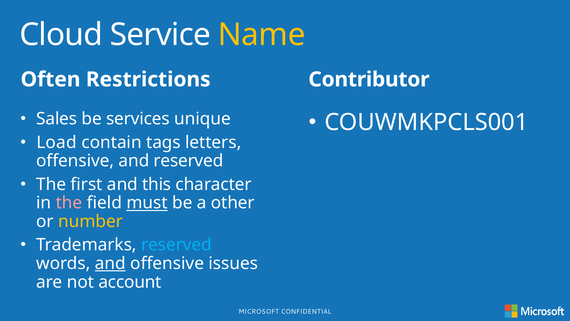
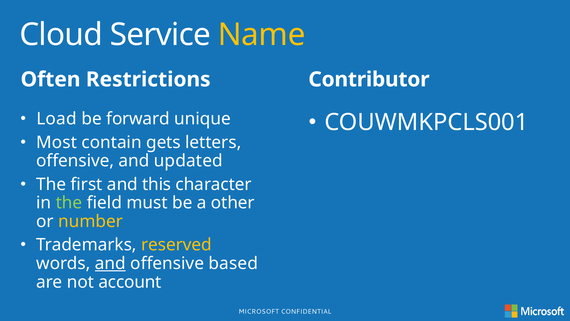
Sales: Sales -> Load (57, 119)
services: services -> forward (138, 119)
Load: Load -> Most (57, 142)
tags: tags -> gets (163, 142)
and reserved: reserved -> updated (188, 161)
the colour: pink -> light green (69, 203)
must underline: present -> none (147, 203)
reserved colour: light blue -> yellow (176, 245)
issues: issues -> based (233, 263)
